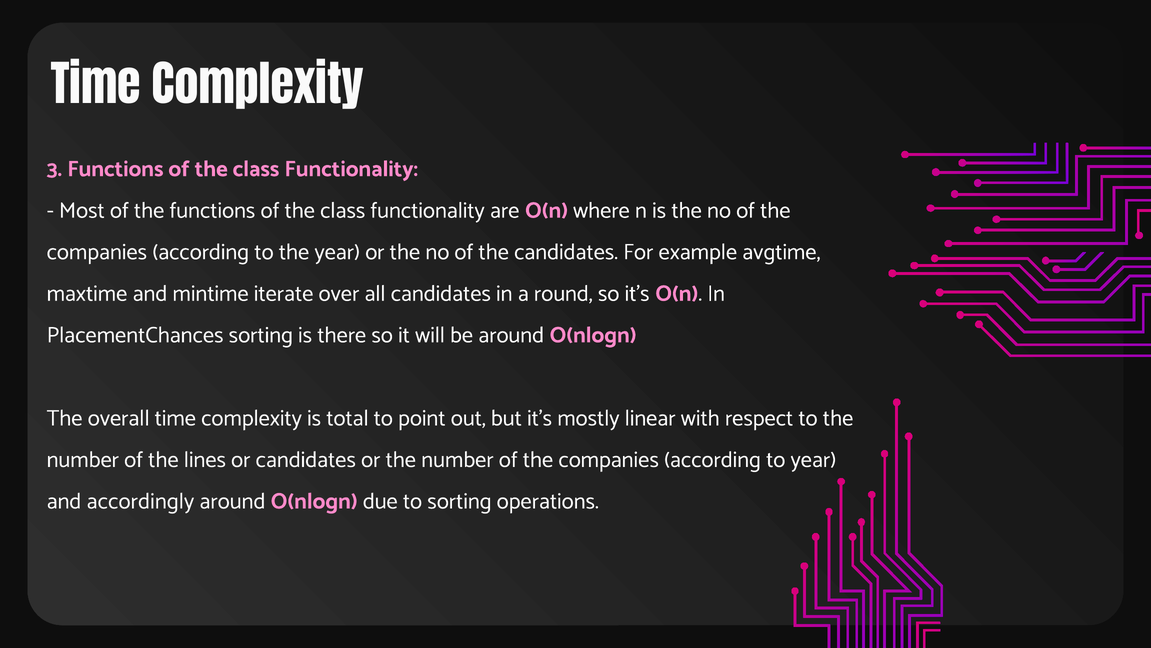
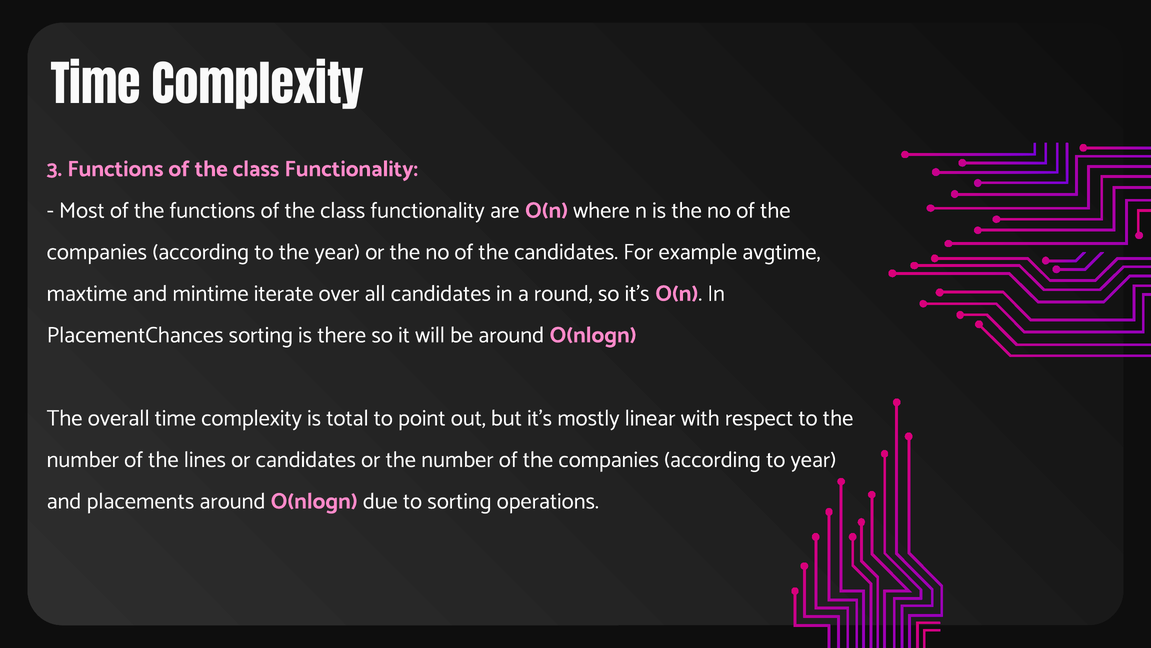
accordingly: accordingly -> placements (140, 501)
